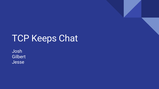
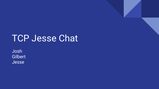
TCP Keeps: Keeps -> Jesse (44, 39)
